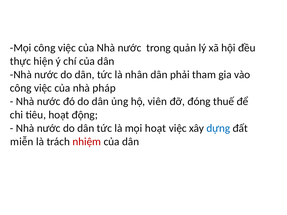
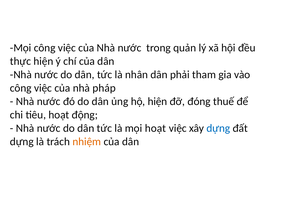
hộ viên: viên -> hiện (157, 102)
miễn: miễn -> dựng (22, 142)
nhiệm colour: red -> orange (87, 142)
